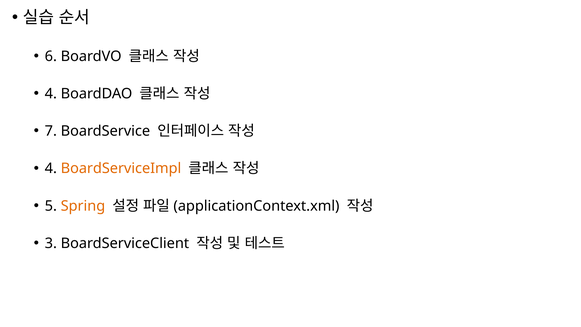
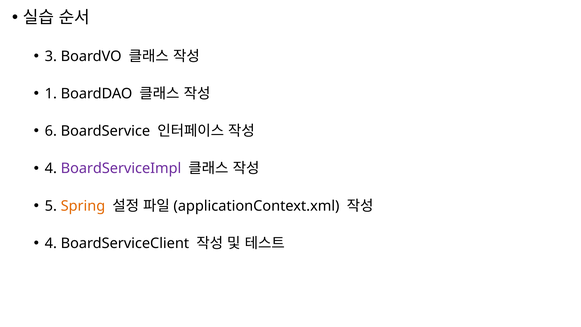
6: 6 -> 3 (51, 56)
4: 4 -> 1 (51, 94)
7: 7 -> 6 (51, 131)
BoardServiceImpl colour: orange -> purple (121, 168)
3: 3 -> 4 (51, 243)
